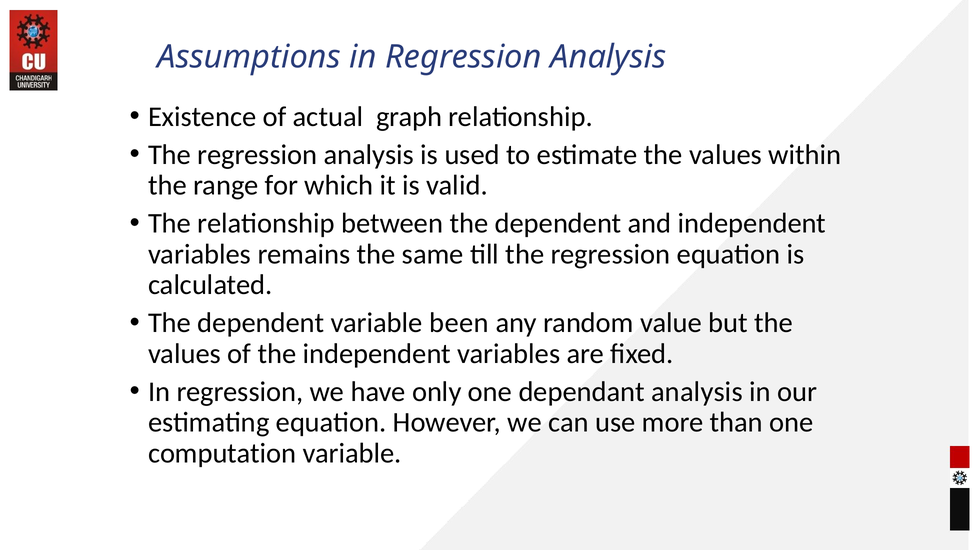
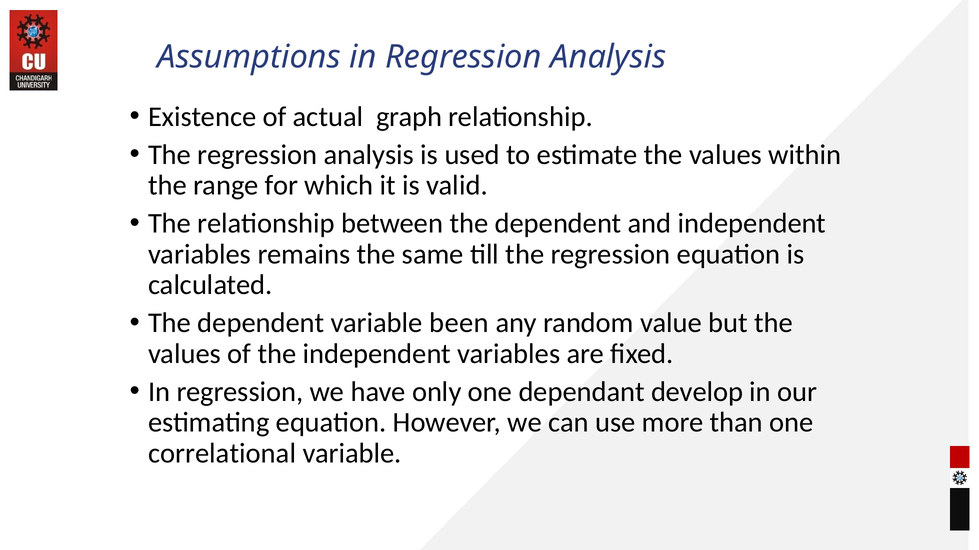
dependant analysis: analysis -> develop (697, 392)
computation: computation -> correlational (222, 454)
